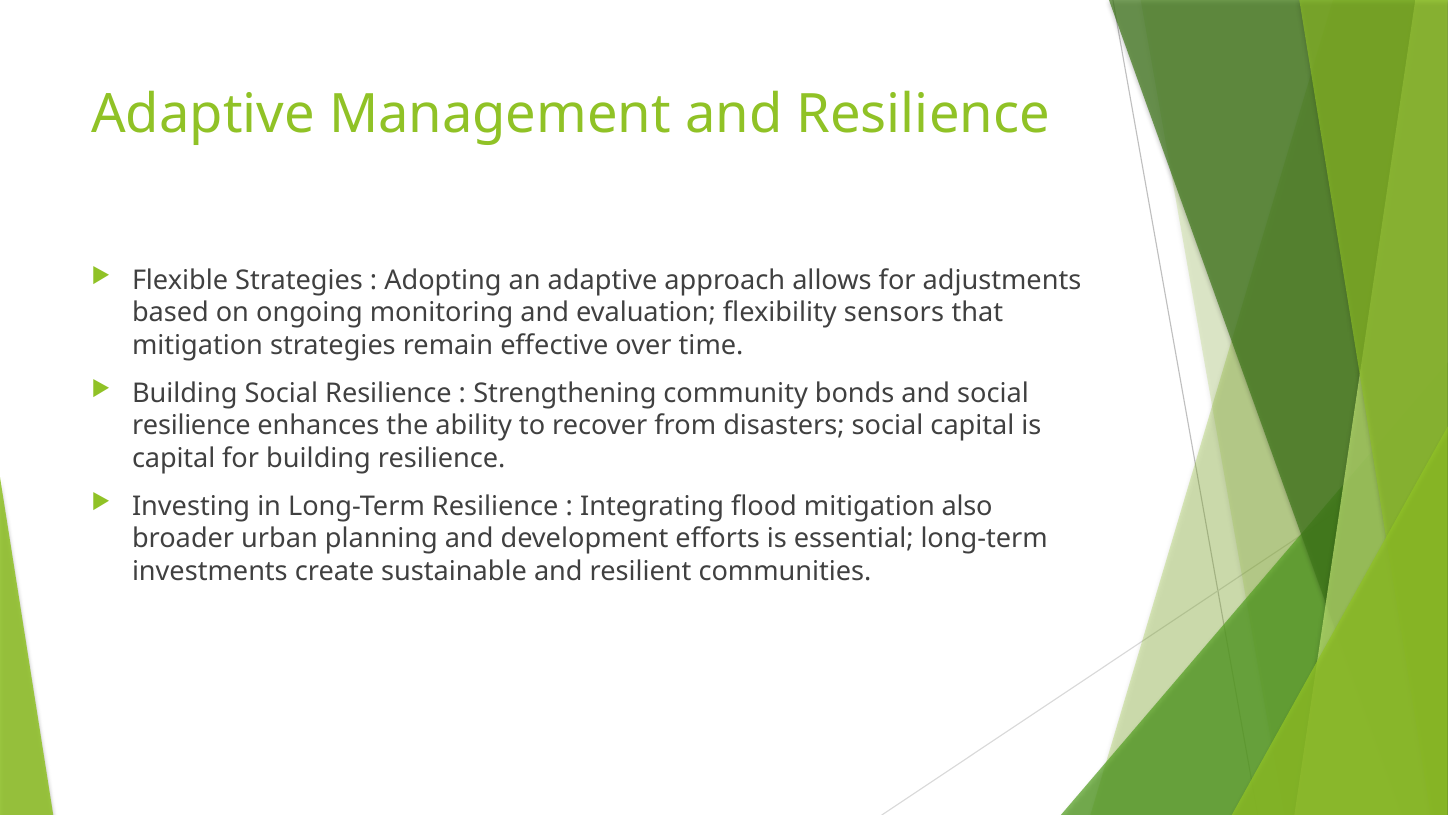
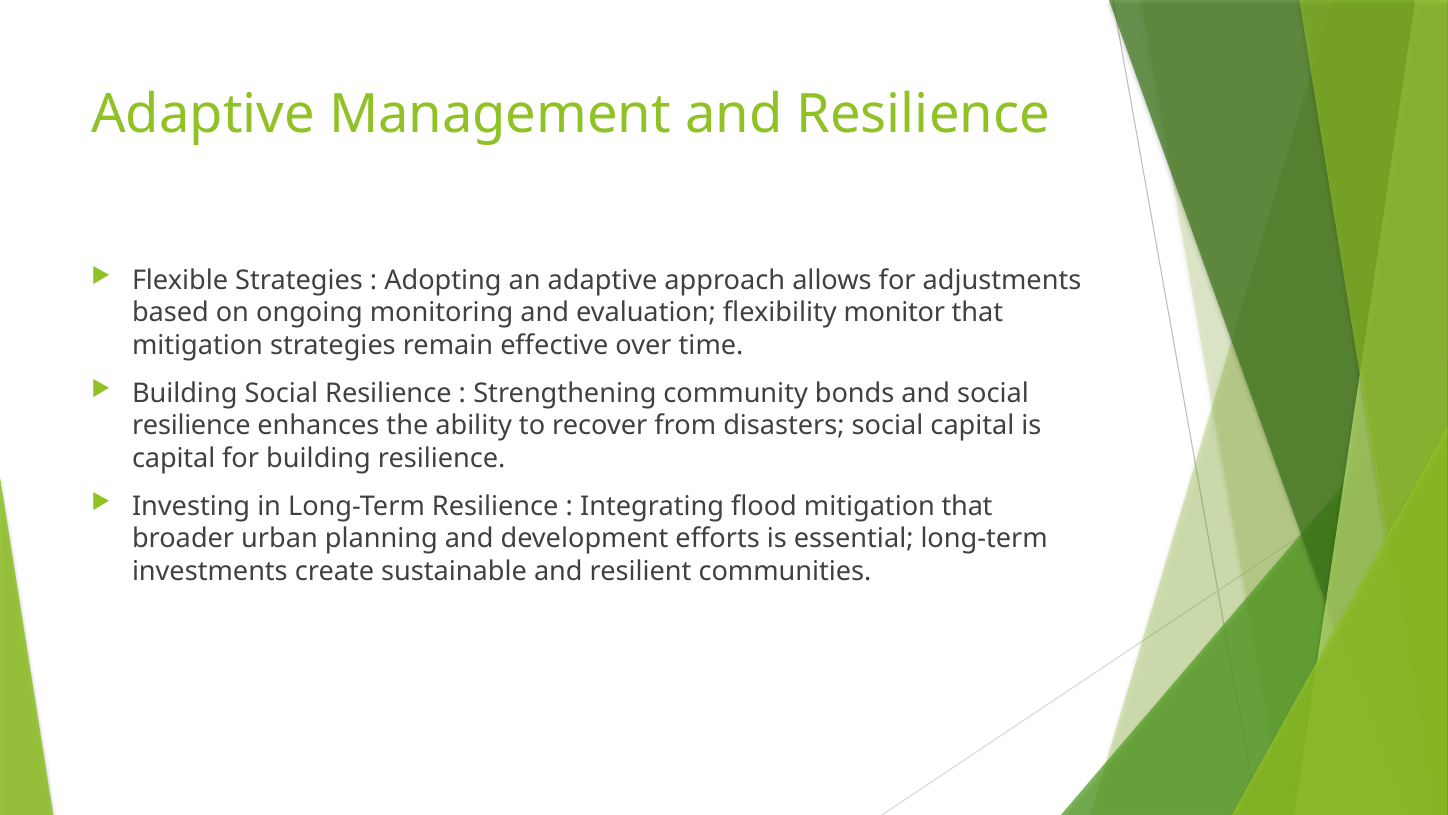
sensors: sensors -> monitor (894, 313)
mitigation also: also -> that (967, 506)
